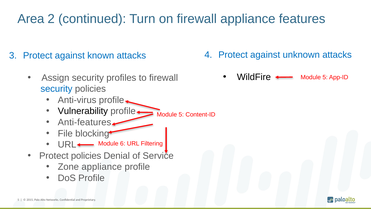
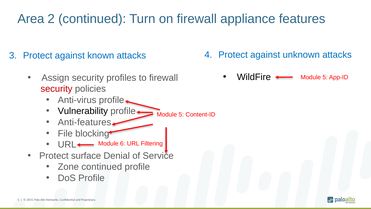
security colour: blue -> red (56, 89)
Protect policies: policies -> surface (86, 156)
Zone appliance: appliance -> continued (102, 167)
